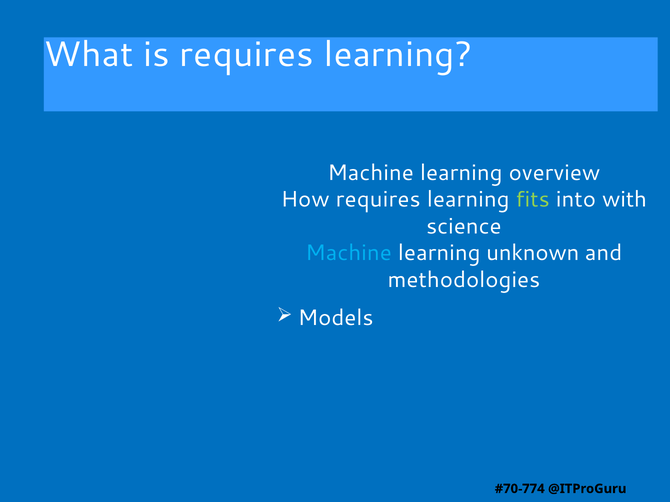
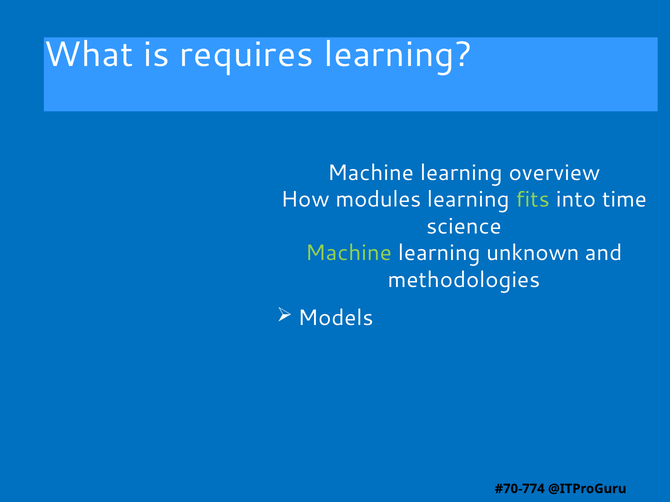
How requires: requires -> modules (378, 200)
with: with -> time (624, 200)
Machine colour: light blue -> light green (348, 253)
